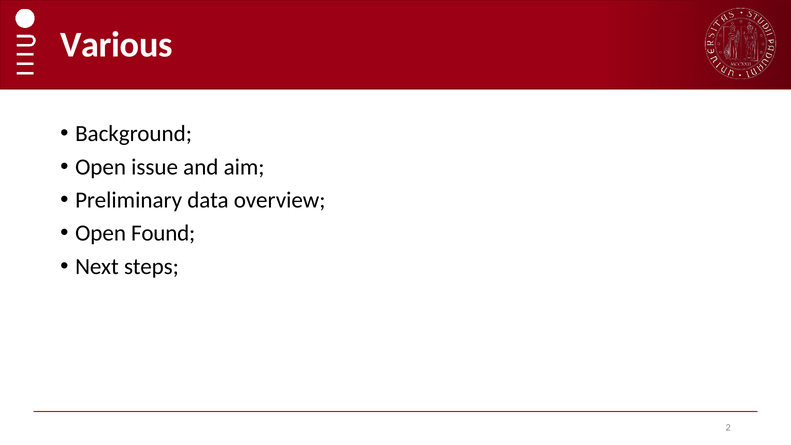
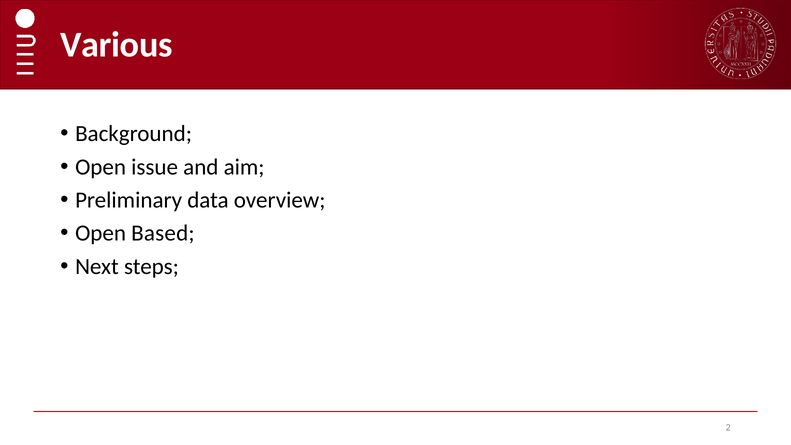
Found: Found -> Based (163, 233)
